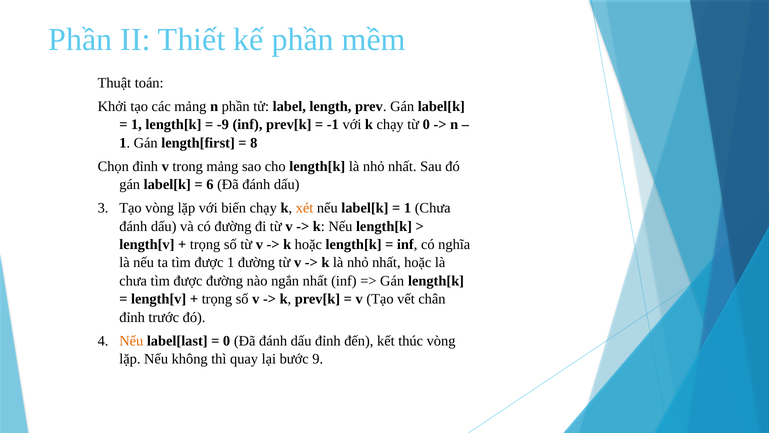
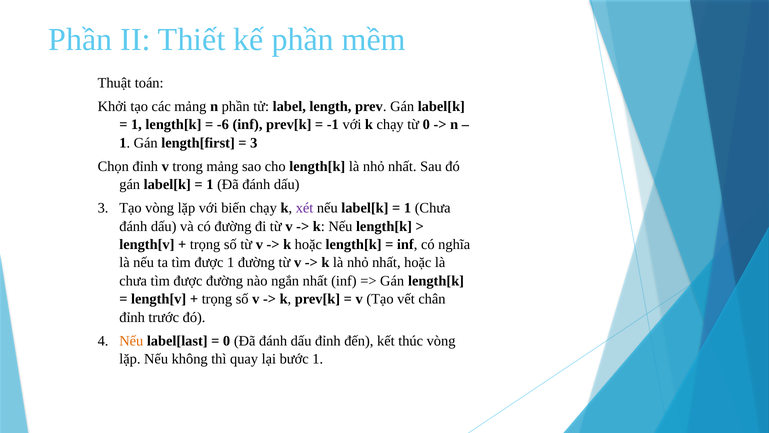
-9: -9 -> -6 (223, 125)
8: 8 -> 3 (254, 143)
6: 6 -> 1 (210, 184)
xét colour: orange -> purple (305, 208)
bước 9: 9 -> 1 (318, 359)
